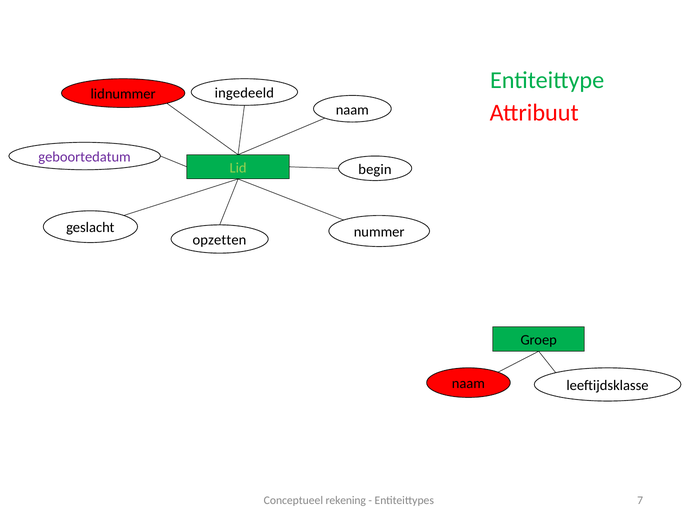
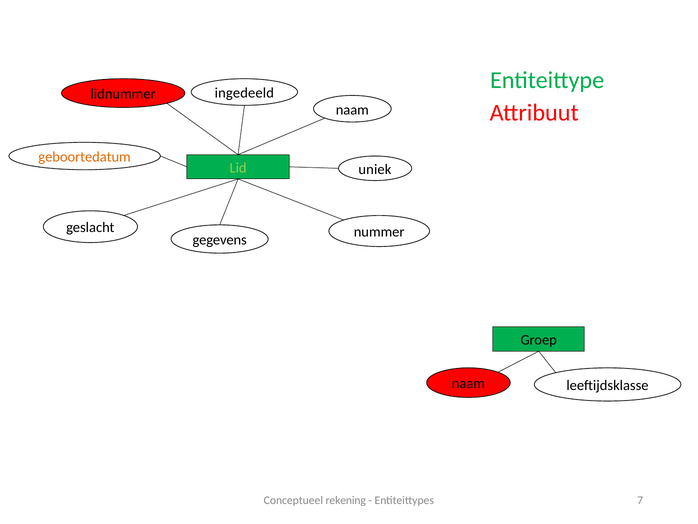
geboortedatum colour: purple -> orange (85, 157)
begin: begin -> uniek (375, 169)
opzetten: opzetten -> gegevens (220, 240)
